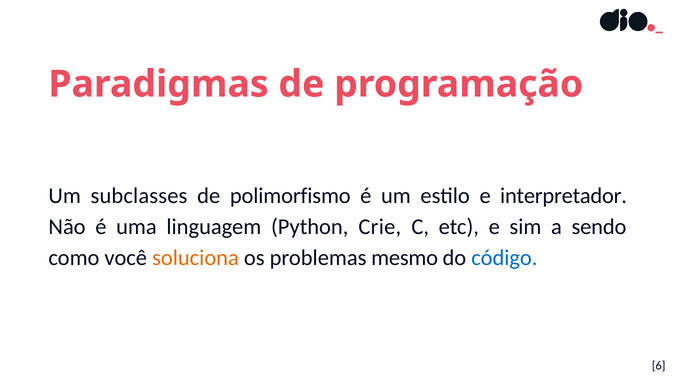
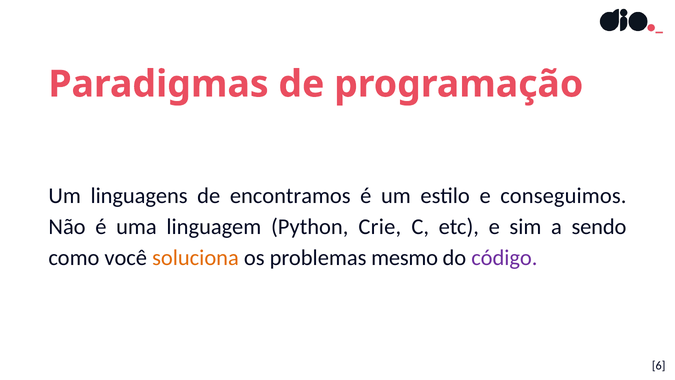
subclasses: subclasses -> linguagens (139, 196)
polimorfismo: polimorfismo -> encontramos (290, 196)
interpretador: interpretador -> conseguimos (563, 196)
código colour: blue -> purple (504, 258)
